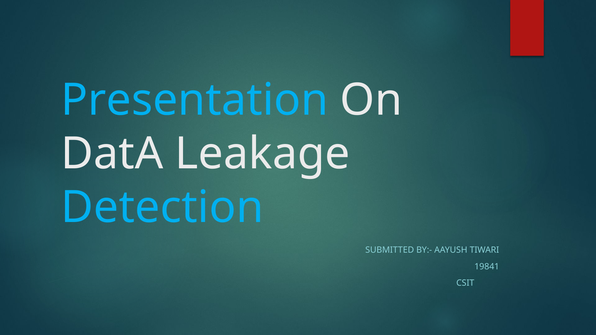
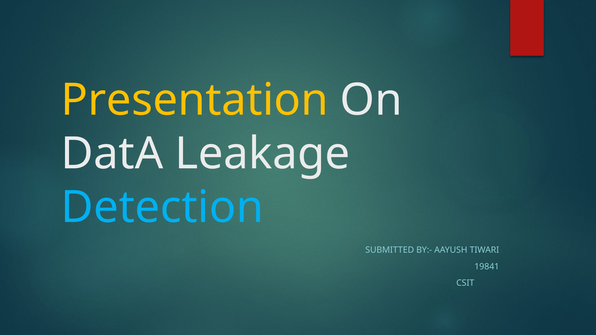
Presentation colour: light blue -> yellow (195, 100)
